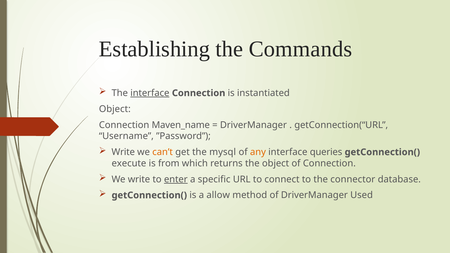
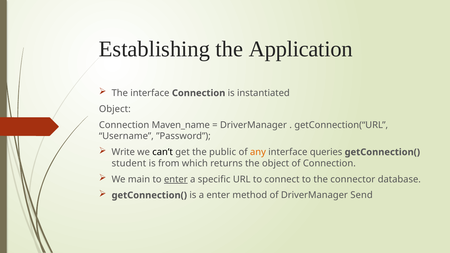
Commands: Commands -> Application (301, 49)
interface underline: present -> none (150, 93)
can’t colour: orange -> black (163, 152)
mysql: mysql -> public (223, 152)
execute: execute -> student (129, 163)
We write: write -> main (139, 179)
a allow: allow -> enter (218, 195)
Used: Used -> Send (362, 195)
